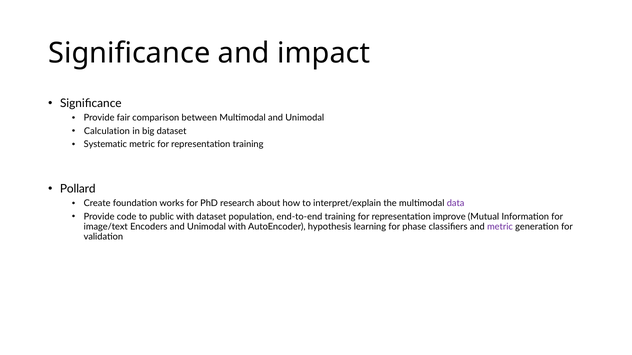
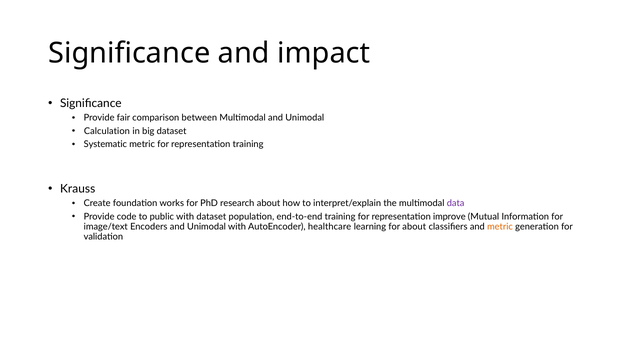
Pollard: Pollard -> Krauss (78, 189)
hypothesis: hypothesis -> healthcare (330, 227)
for phase: phase -> about (414, 227)
metric colour: purple -> orange (500, 227)
